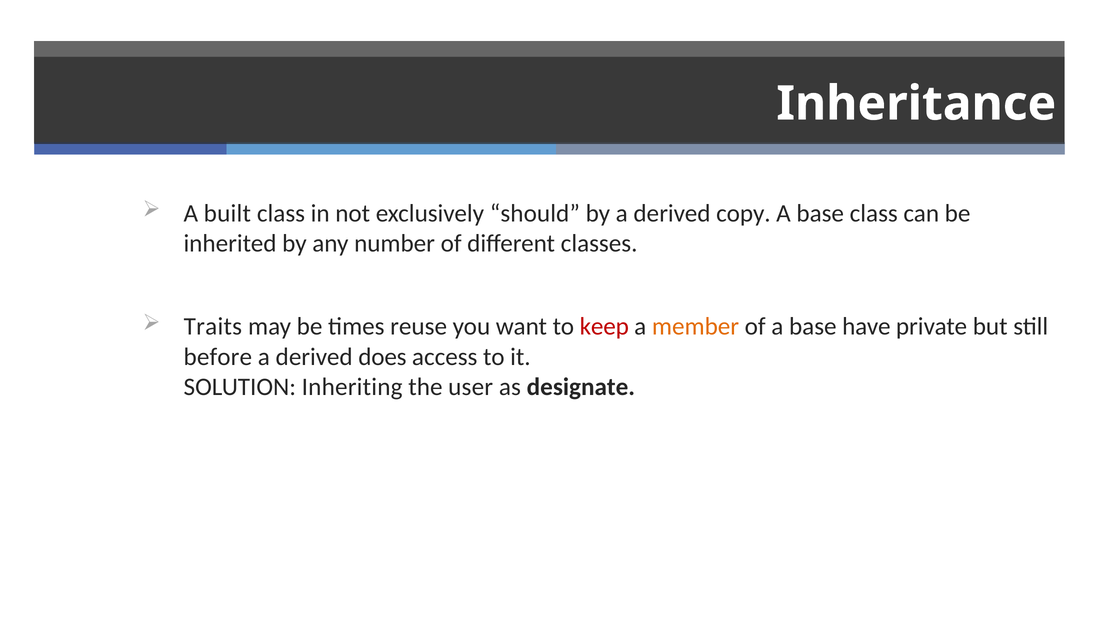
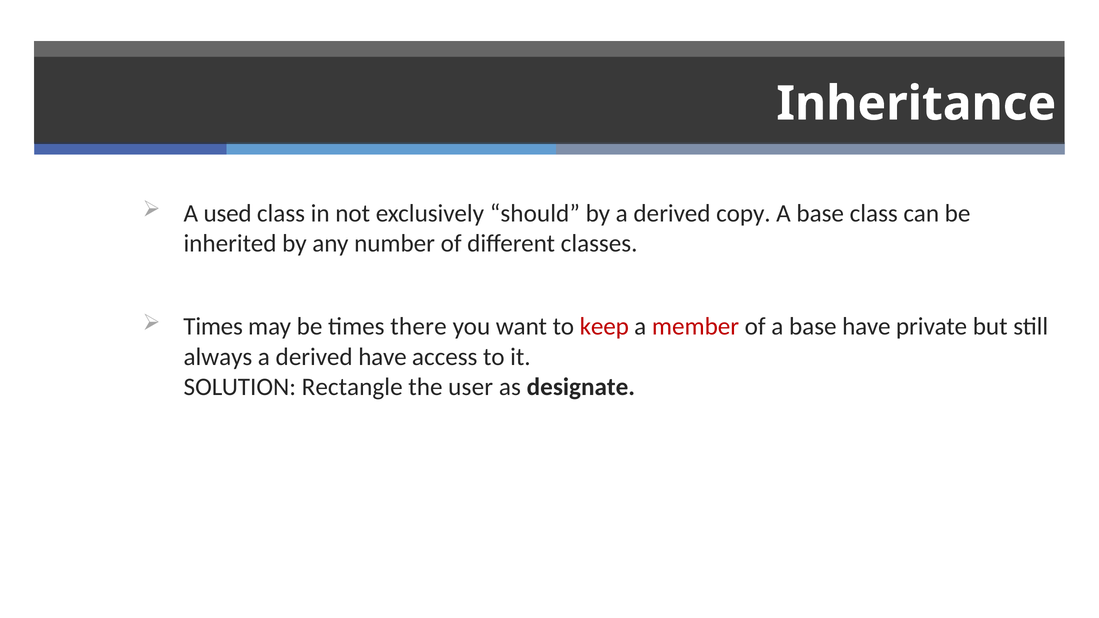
built: built -> used (228, 213)
Traits: Traits -> Times (213, 327)
reuse: reuse -> there (418, 327)
member colour: orange -> red (696, 327)
before: before -> always (218, 357)
derived does: does -> have (382, 357)
Inheriting: Inheriting -> Rectangle (352, 387)
